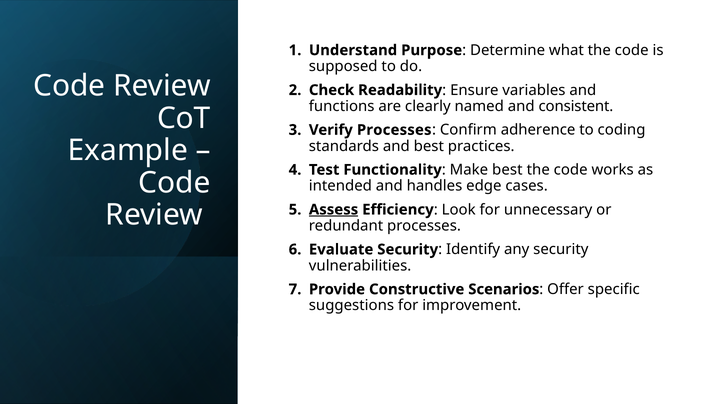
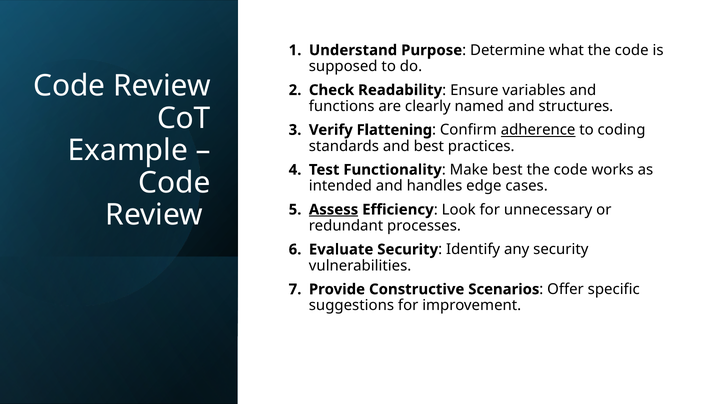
consistent: consistent -> structures (576, 106)
Verify Processes: Processes -> Flattening (394, 130)
adherence underline: none -> present (538, 130)
